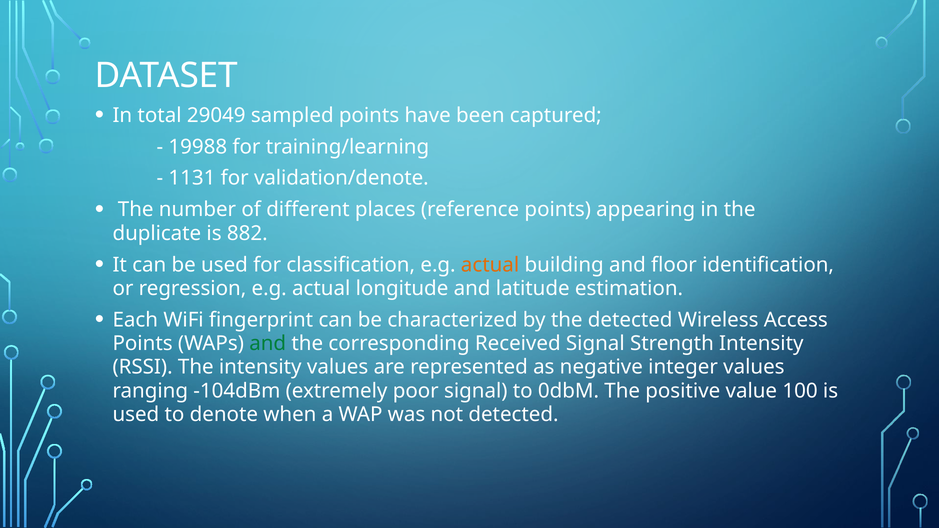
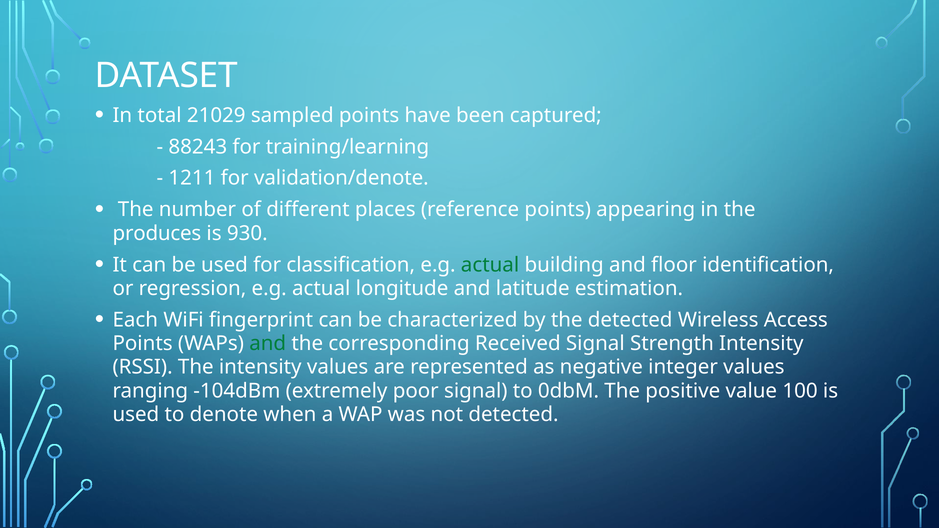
29049: 29049 -> 21029 (216, 115)
19988: 19988 -> 88243 (198, 147)
1131: 1131 -> 1211 (192, 178)
duplicate: duplicate -> produces (157, 233)
882: 882 -> 930 (247, 233)
actual colour: orange -> green (490, 265)
